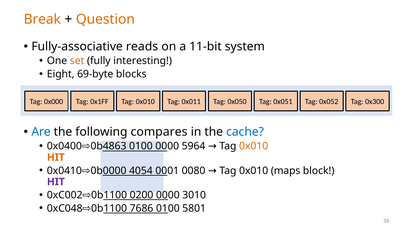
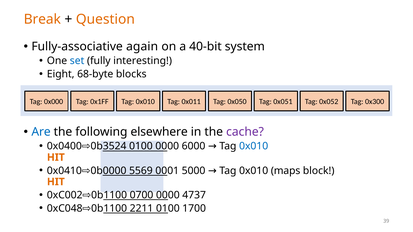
reads: reads -> again (142, 47)
11-bit: 11-bit -> 40-bit (205, 47)
set colour: orange -> blue (77, 61)
69-byte: 69-byte -> 68-byte (95, 74)
compares: compares -> elsewhere (159, 132)
cache colour: blue -> purple (245, 132)
4863: 4863 -> 3524 (115, 146)
5964: 5964 -> 6000 (194, 146)
0x010 colour: orange -> blue (254, 146)
4054: 4054 -> 5569 (141, 171)
0080: 0080 -> 5000 (194, 171)
HIT colour: purple -> orange (56, 182)
0200: 0200 -> 0700 (142, 195)
3010: 3010 -> 4737 (194, 195)
7686: 7686 -> 2211 (142, 209)
5801: 5801 -> 1700 (194, 209)
